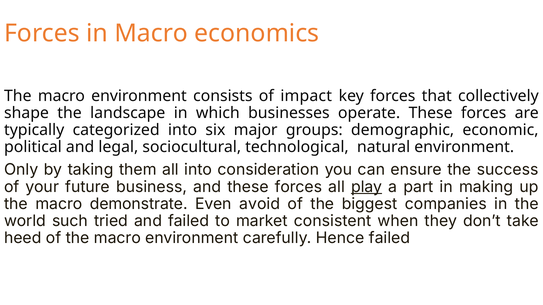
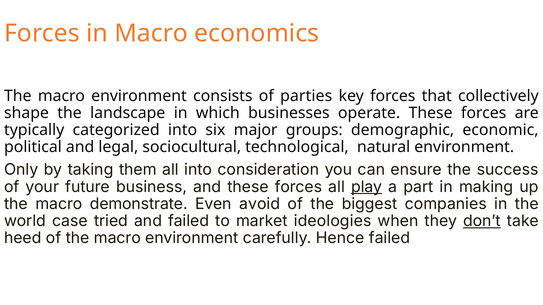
impact: impact -> parties (306, 96)
such: such -> case (70, 221)
consistent: consistent -> ideologies (333, 221)
don’t underline: none -> present (482, 221)
